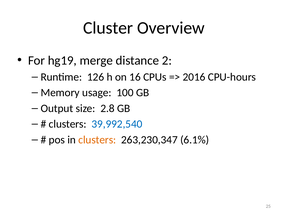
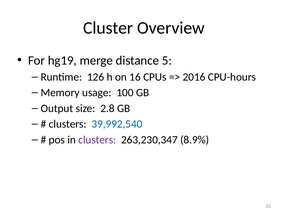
2: 2 -> 5 (167, 60)
clusters colour: orange -> purple (97, 140)
6.1%: 6.1% -> 8.9% (195, 140)
